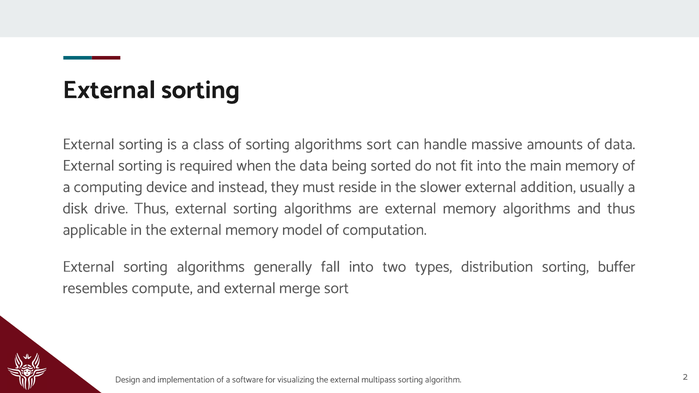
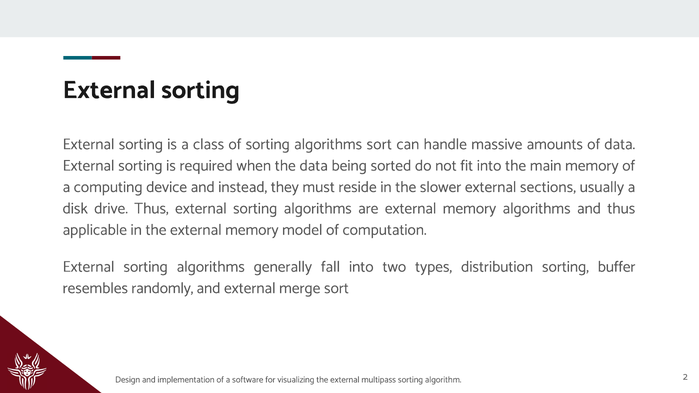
addition: addition -> sections (548, 187)
compute: compute -> randomly (162, 288)
